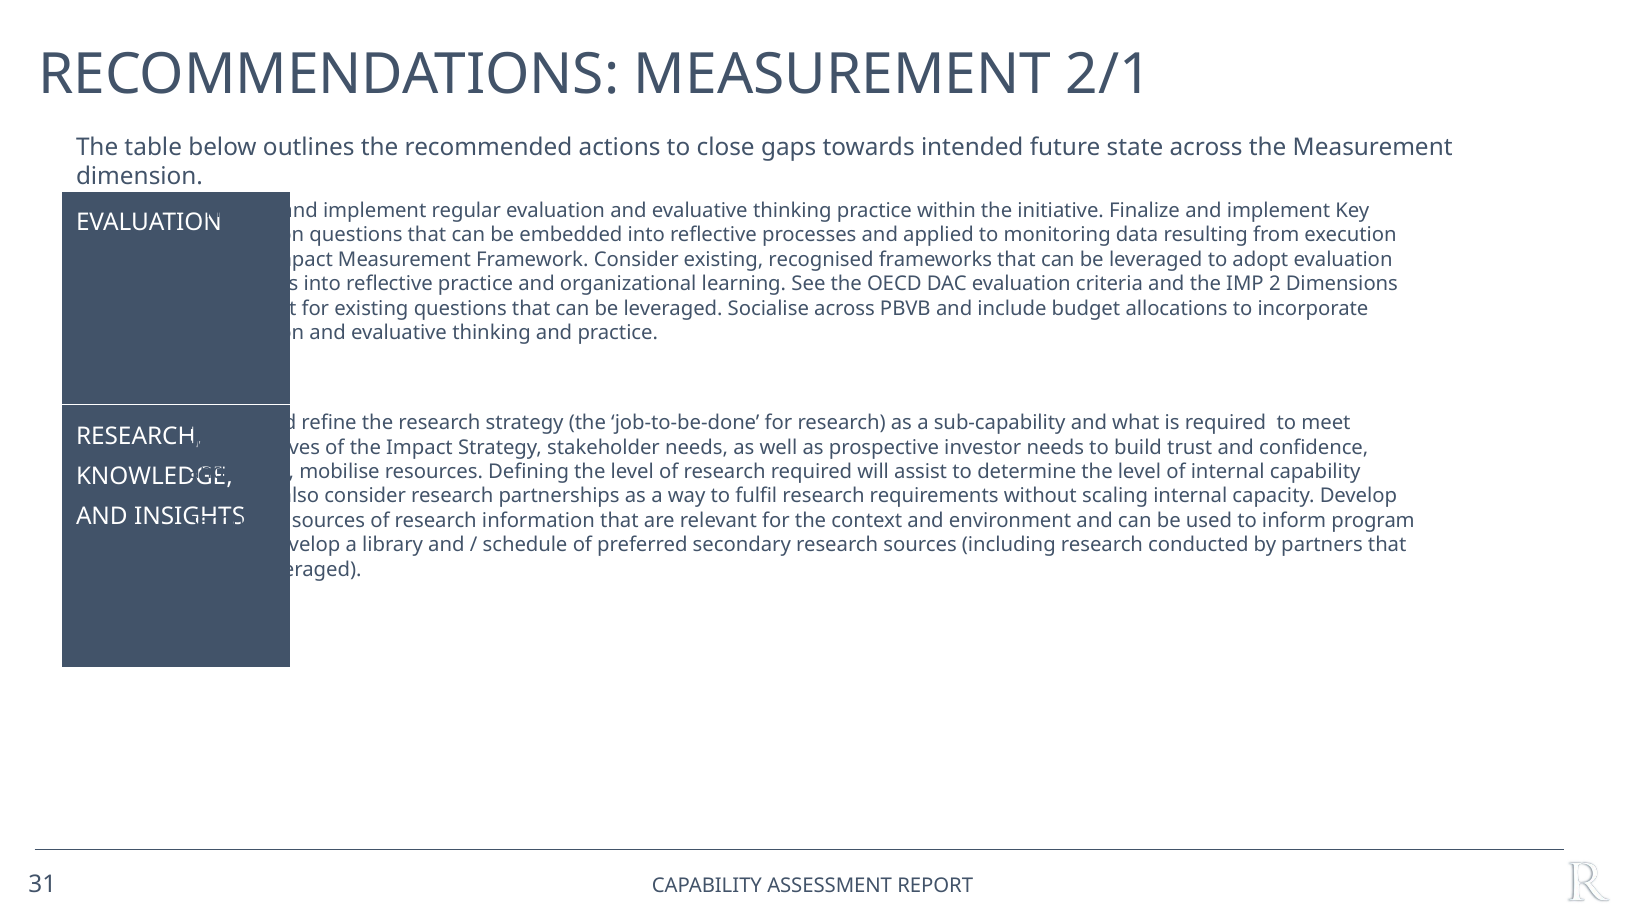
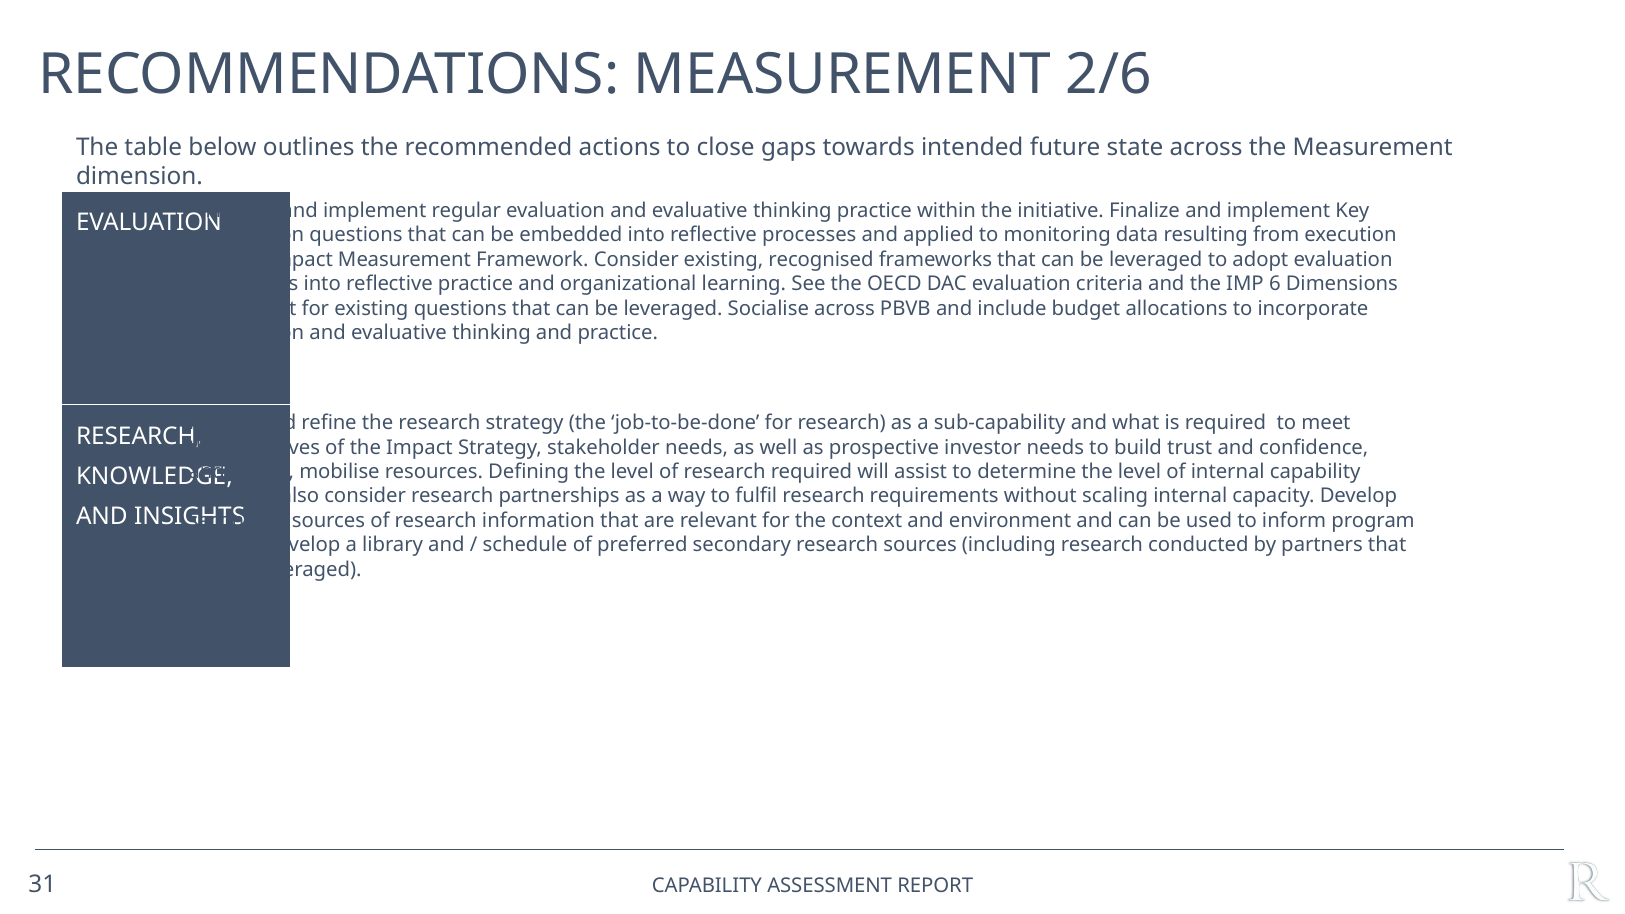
2/1: 2/1 -> 2/6 (1109, 75)
2: 2 -> 6 (1275, 284)
